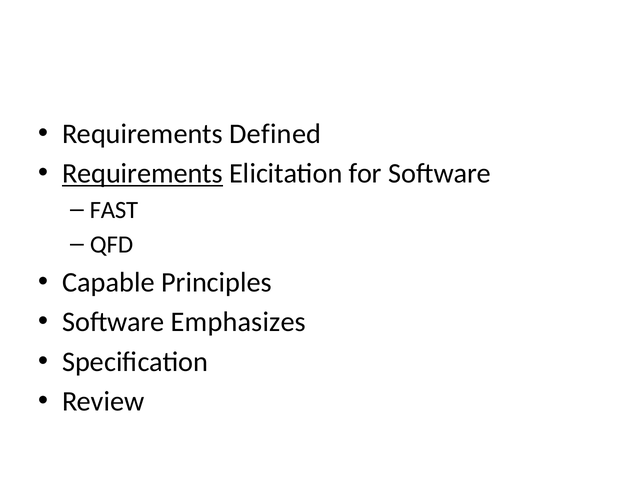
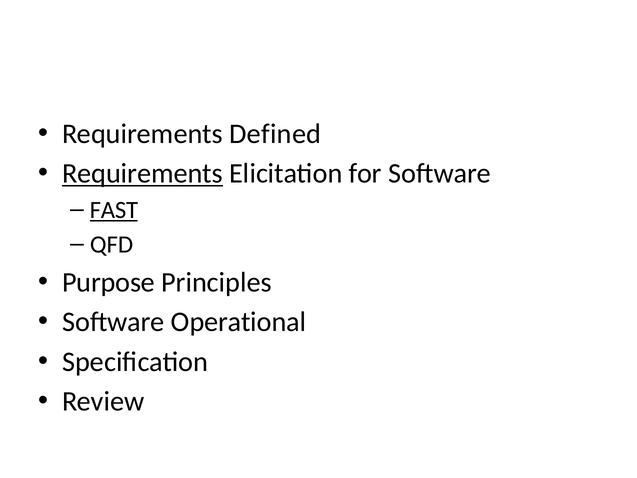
FAST underline: none -> present (114, 210)
Capable: Capable -> Purpose (109, 282)
Emphasizes: Emphasizes -> Operational (239, 322)
